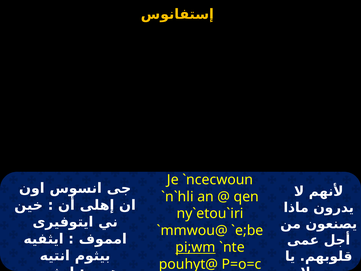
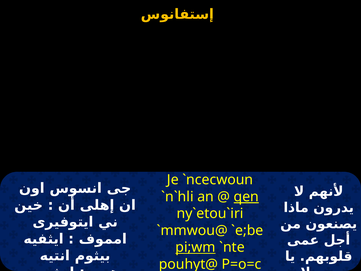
qen underline: none -> present (246, 196)
